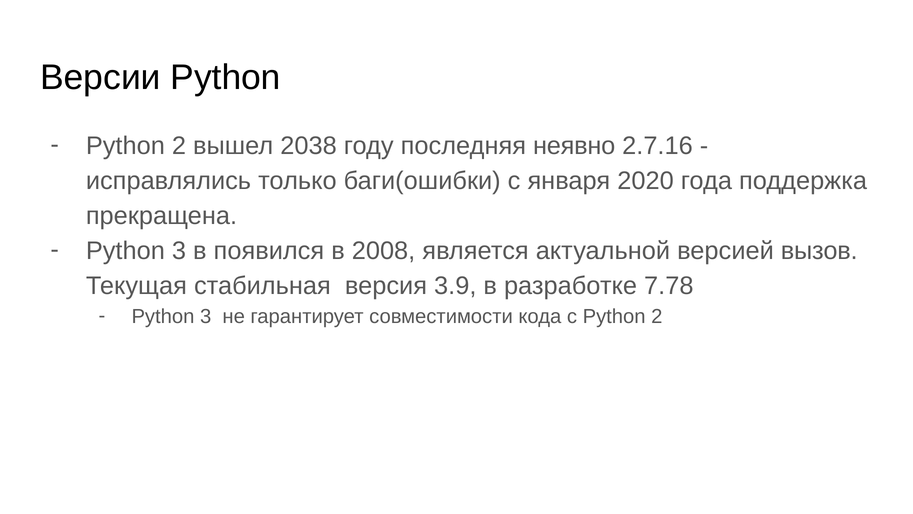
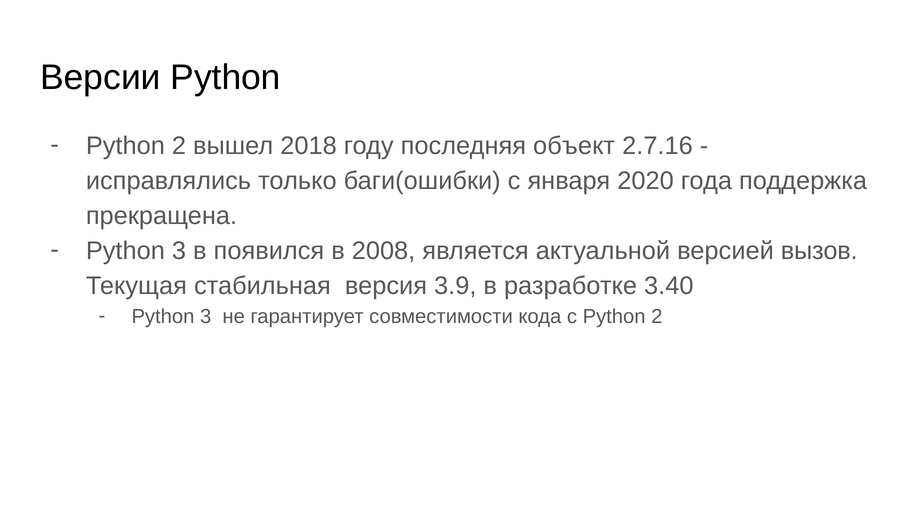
2038: 2038 -> 2018 (309, 146)
неявно: неявно -> объект (574, 146)
7.78: 7.78 -> 3.40 (669, 286)
